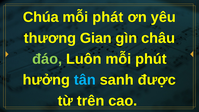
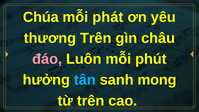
thương Gian: Gian -> Trên (96, 38)
đáo colour: light green -> pink (47, 59)
được: được -> mong (157, 80)
